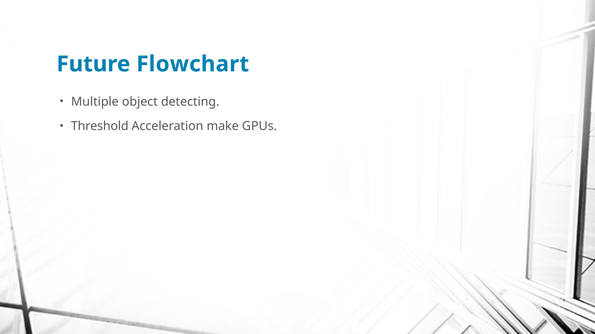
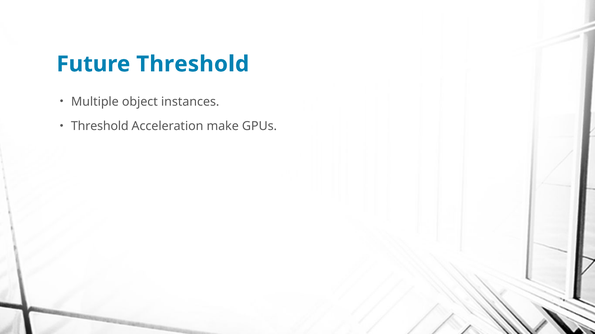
Future Flowchart: Flowchart -> Threshold (193, 64)
detecting: detecting -> instances (190, 102)
